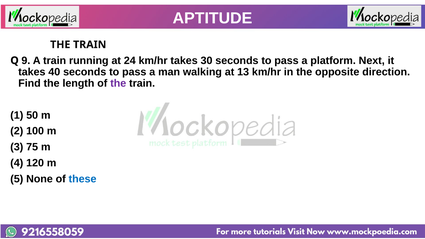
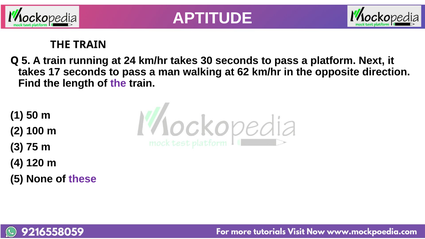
Q 9: 9 -> 5 (26, 61)
40: 40 -> 17 (54, 72)
13: 13 -> 62 (243, 72)
these colour: blue -> purple (83, 179)
